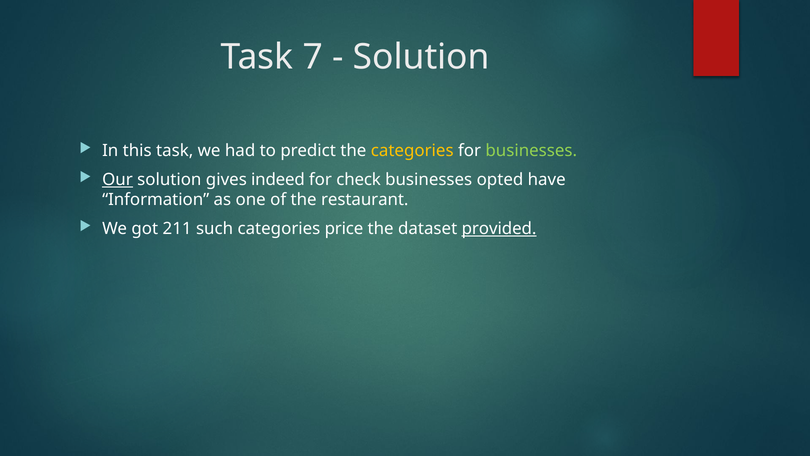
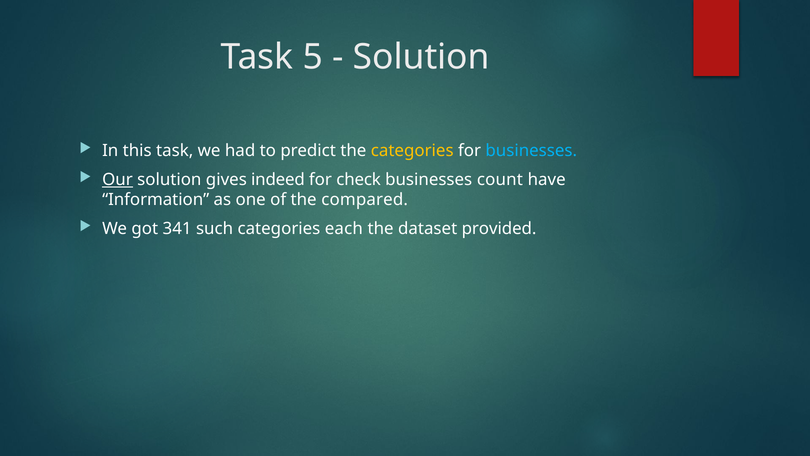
7: 7 -> 5 (313, 57)
businesses colour: light green -> light blue (531, 151)
opted: opted -> count (500, 179)
restaurant: restaurant -> compared (365, 200)
211: 211 -> 341 (177, 228)
price: price -> each (344, 228)
provided underline: present -> none (499, 228)
